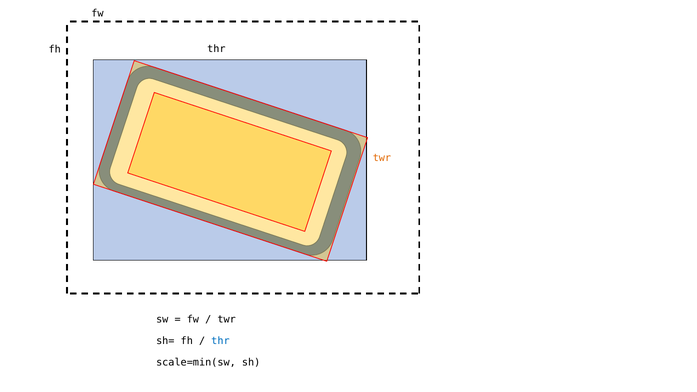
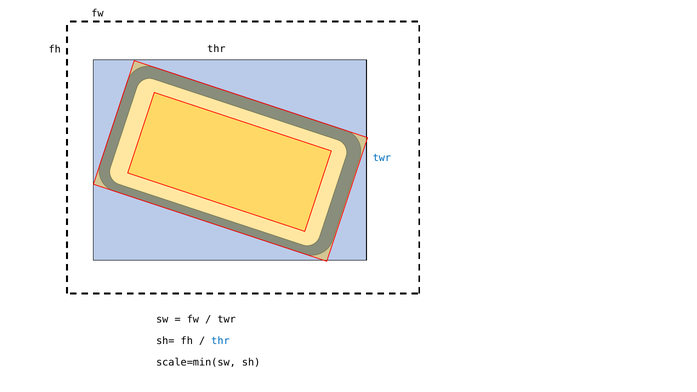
twr colour: orange -> blue (382, 158)
